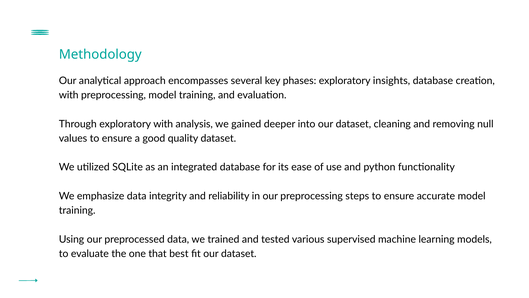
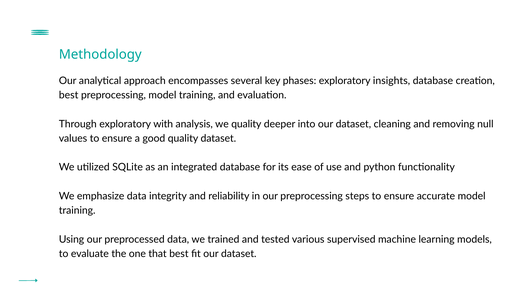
with: with -> best (69, 95)
we gained: gained -> quality (246, 124)
